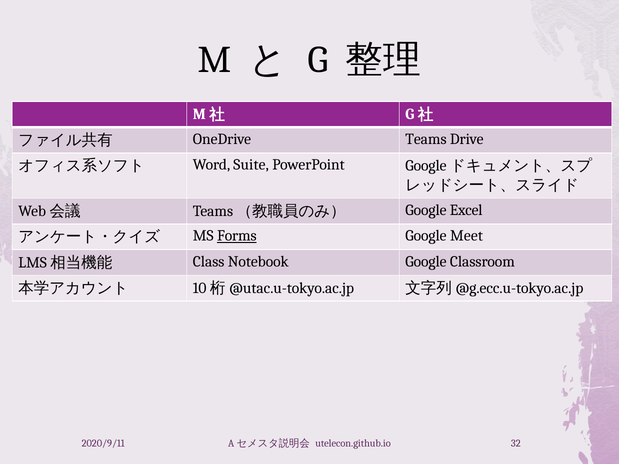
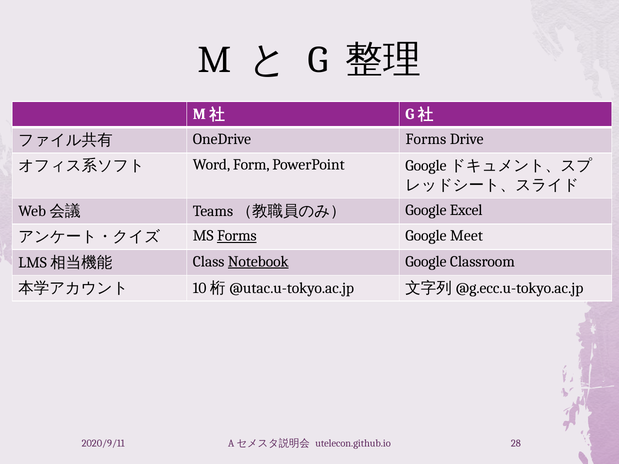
OneDrive Teams: Teams -> Forms (426, 139)
Suite: Suite -> Form (251, 165)
Notebook underline: none -> present (258, 262)
32: 32 -> 28 (516, 443)
